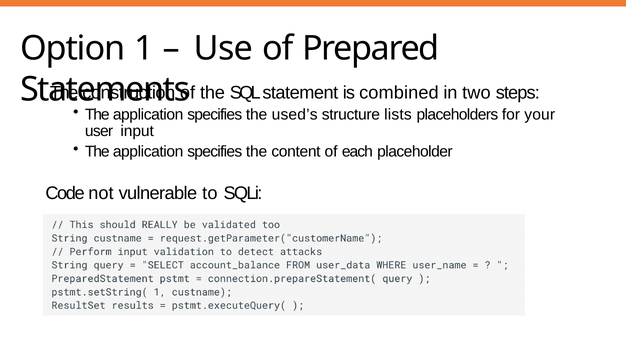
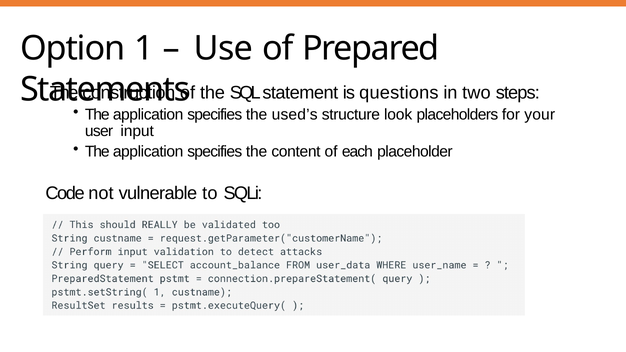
combined: combined -> questions (399, 93)
lists: lists -> look (398, 115)
